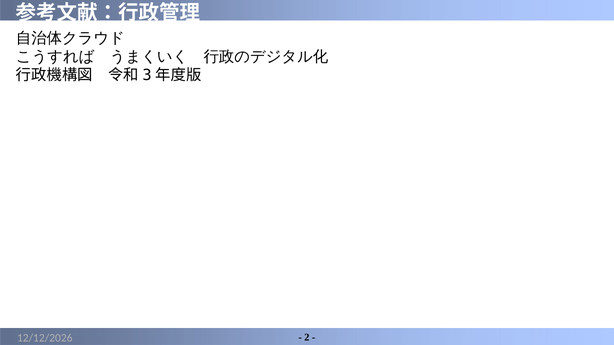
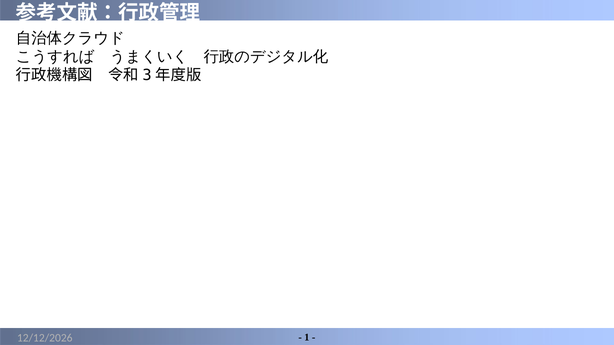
2: 2 -> 1 (307, 338)
